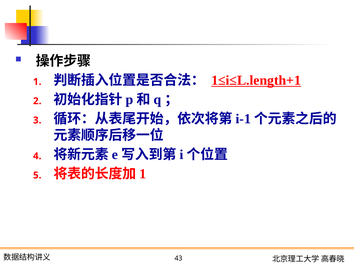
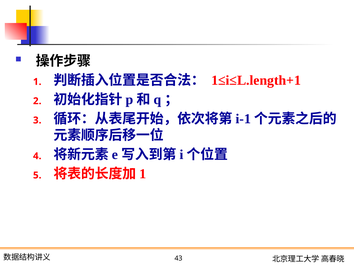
1≤i≤L.length+1 underline: present -> none (256, 81)
